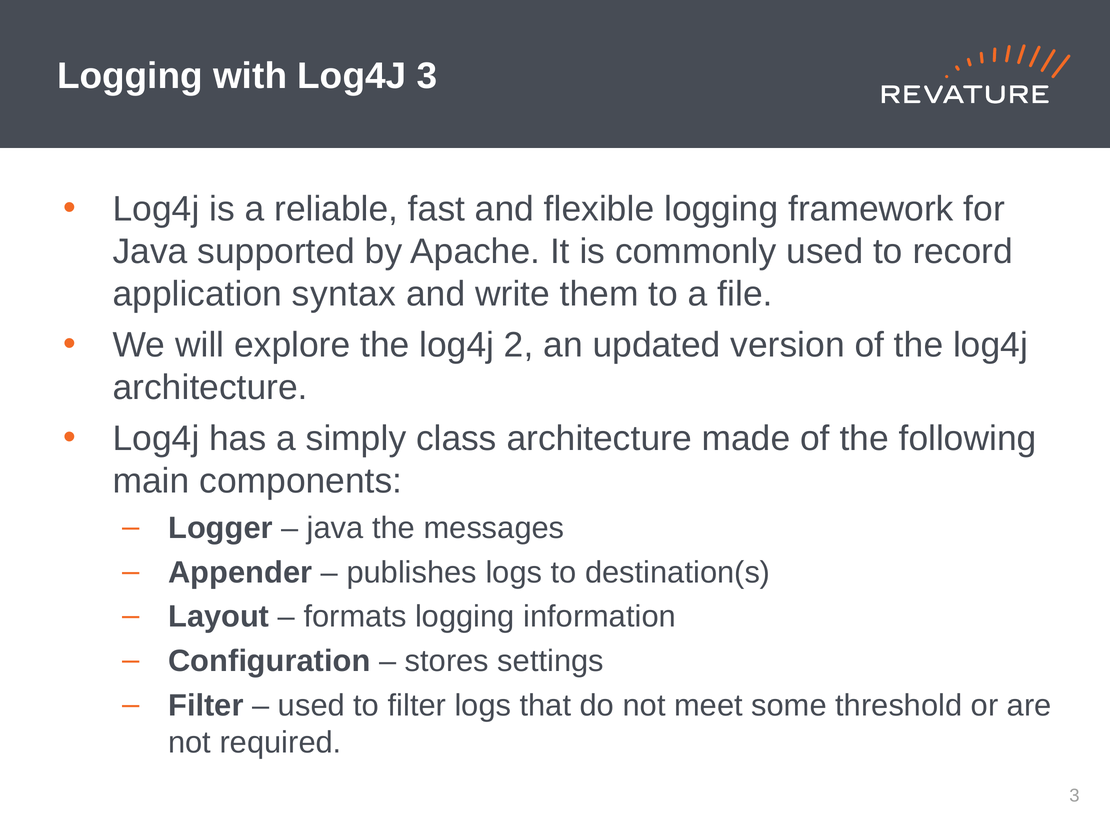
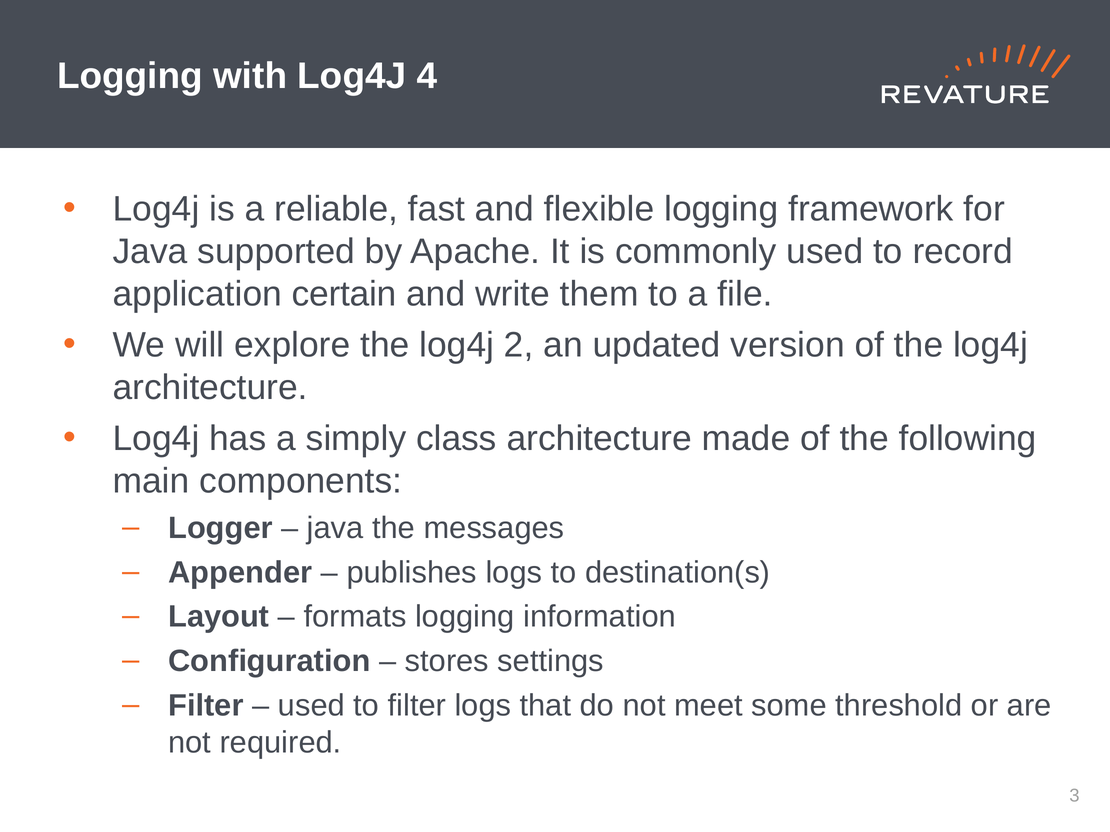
Log4J 3: 3 -> 4 (427, 76)
syntax: syntax -> certain (344, 294)
